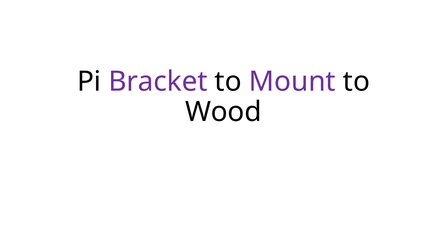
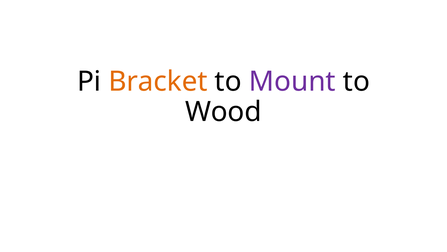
Bracket colour: purple -> orange (158, 82)
